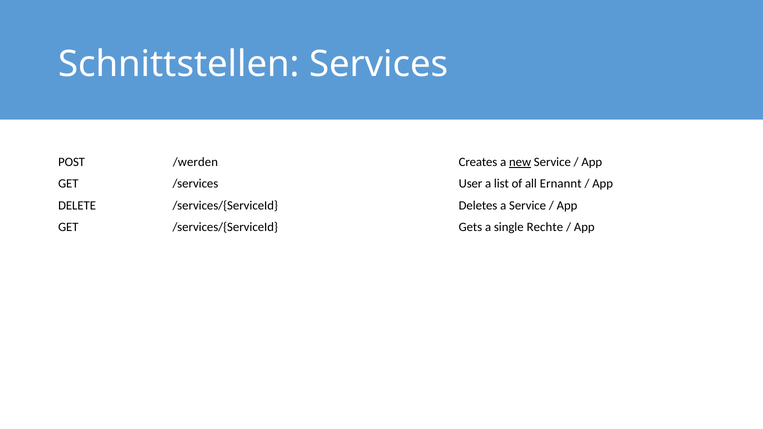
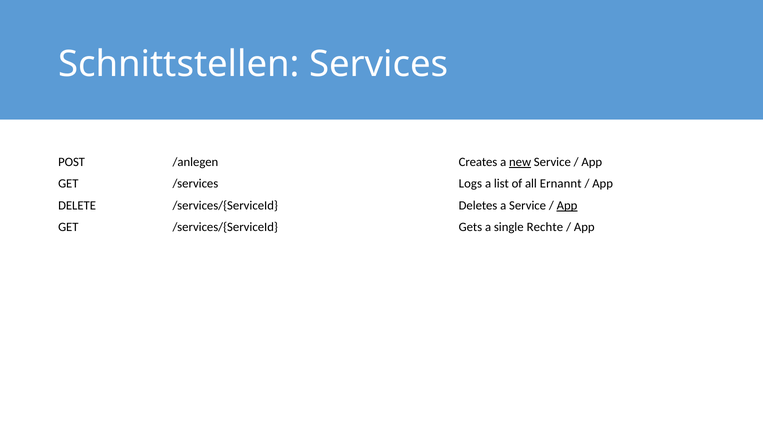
/werden: /werden -> /anlegen (195, 162)
User: User -> Logs (470, 184)
App underline: none -> present (567, 206)
